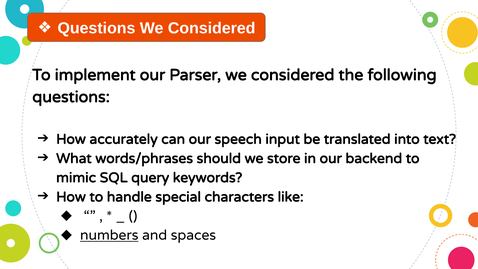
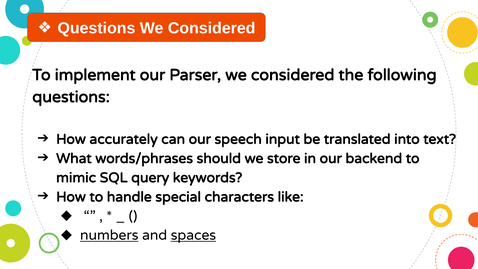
spaces underline: none -> present (193, 235)
